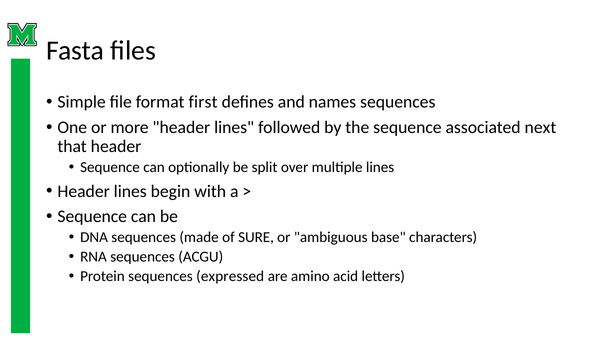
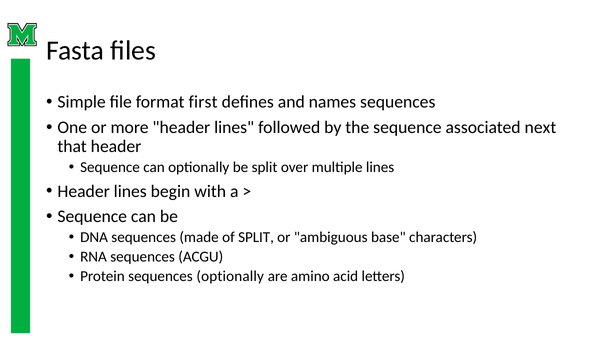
of SURE: SURE -> SPLIT (256, 238)
sequences expressed: expressed -> optionally (230, 277)
